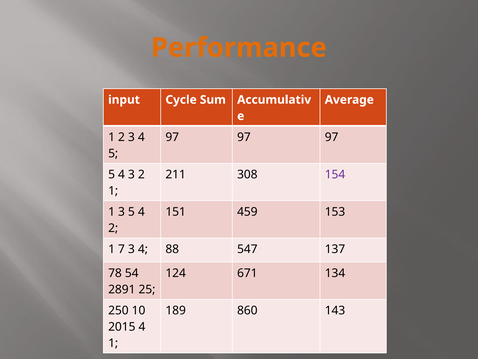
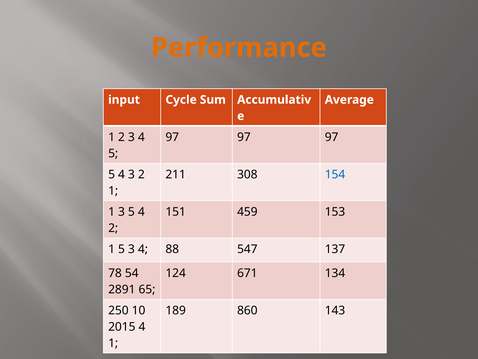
154 colour: purple -> blue (335, 174)
1 7: 7 -> 5 (121, 249)
25: 25 -> 65 (147, 289)
